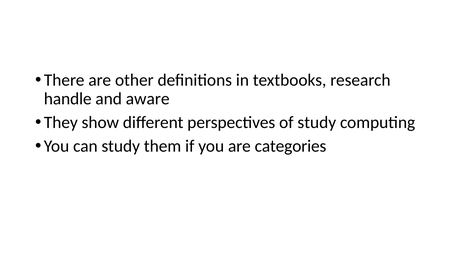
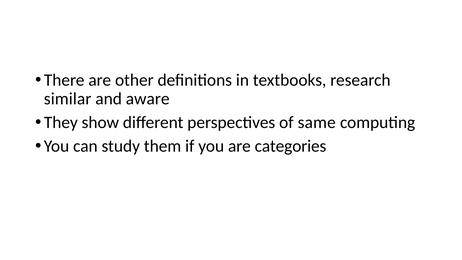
handle: handle -> similar (68, 99)
of study: study -> same (317, 122)
